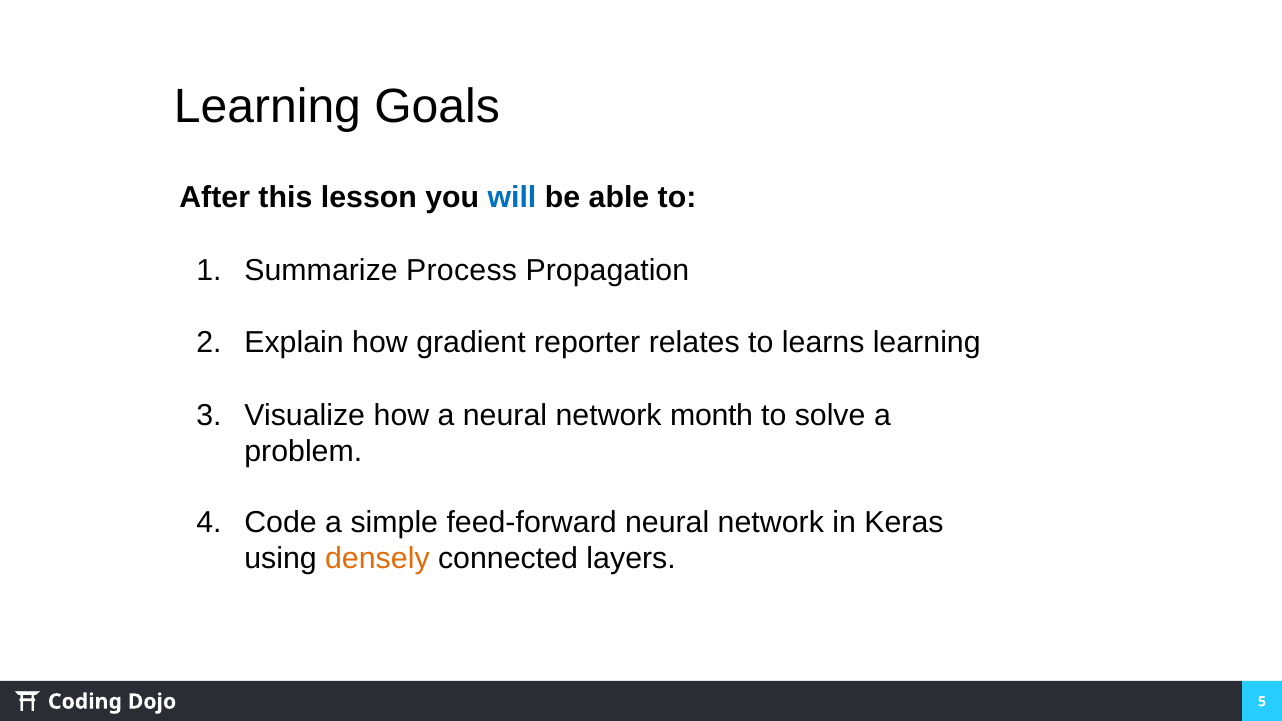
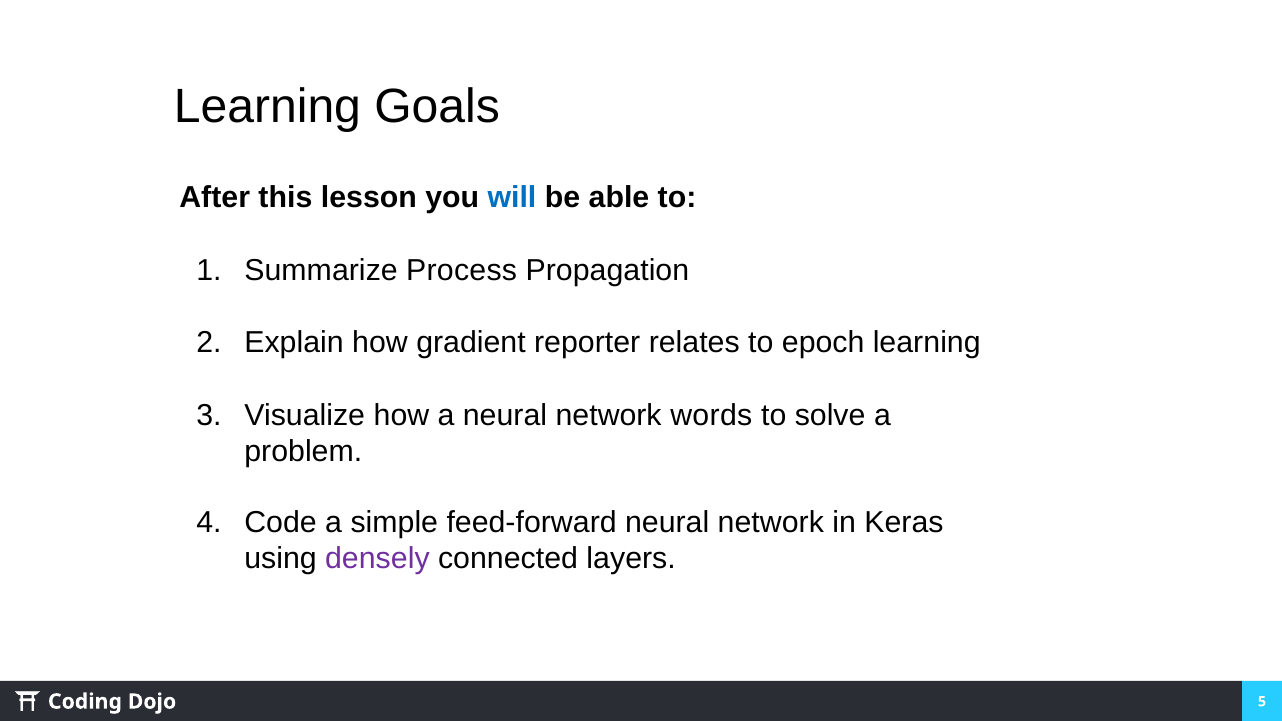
learns: learns -> epoch (823, 343)
month: month -> words (711, 416)
densely colour: orange -> purple (377, 559)
